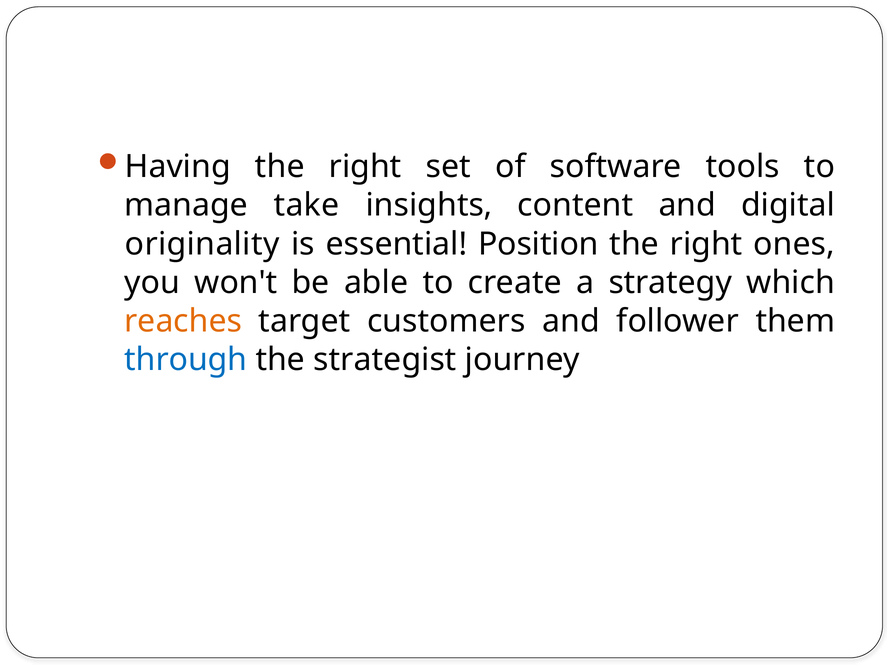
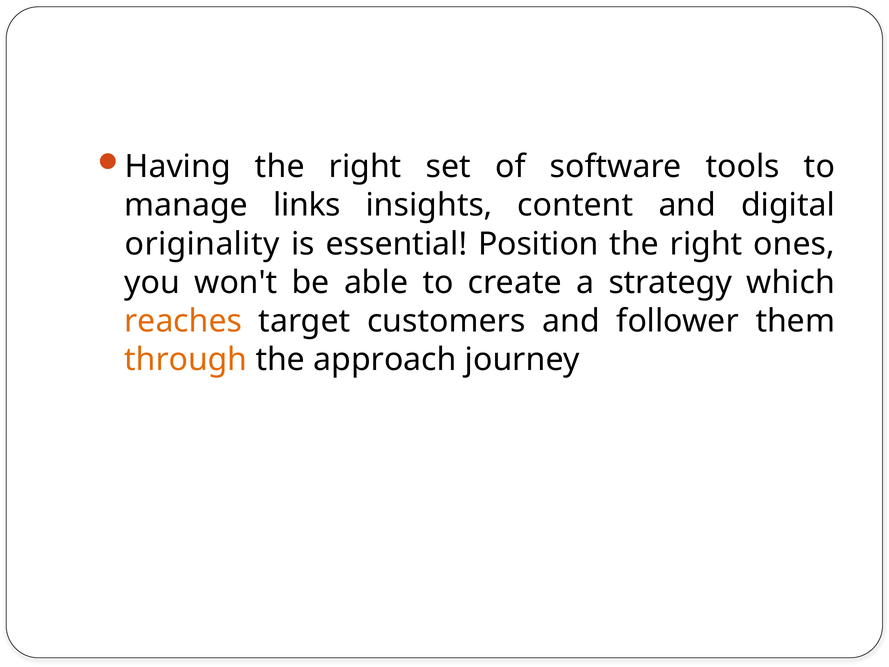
take: take -> links (307, 205)
through colour: blue -> orange (186, 360)
strategist: strategist -> approach (385, 360)
